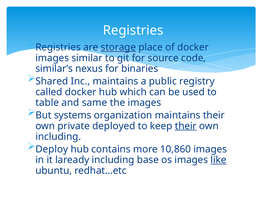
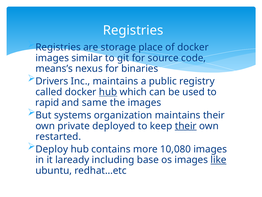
storage underline: present -> none (118, 47)
similar’s: similar’s -> means’s (54, 68)
Shared: Shared -> Drivers (52, 81)
hub underline: none -> present (108, 92)
table: table -> rapid (47, 102)
including: including -> restarted (58, 136)
10,860: 10,860 -> 10,080 (176, 149)
